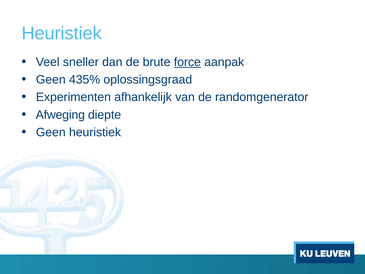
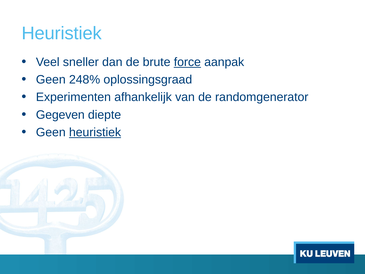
435%: 435% -> 248% (85, 80)
Afweging: Afweging -> Gegeven (60, 115)
heuristiek underline: none -> present (95, 132)
